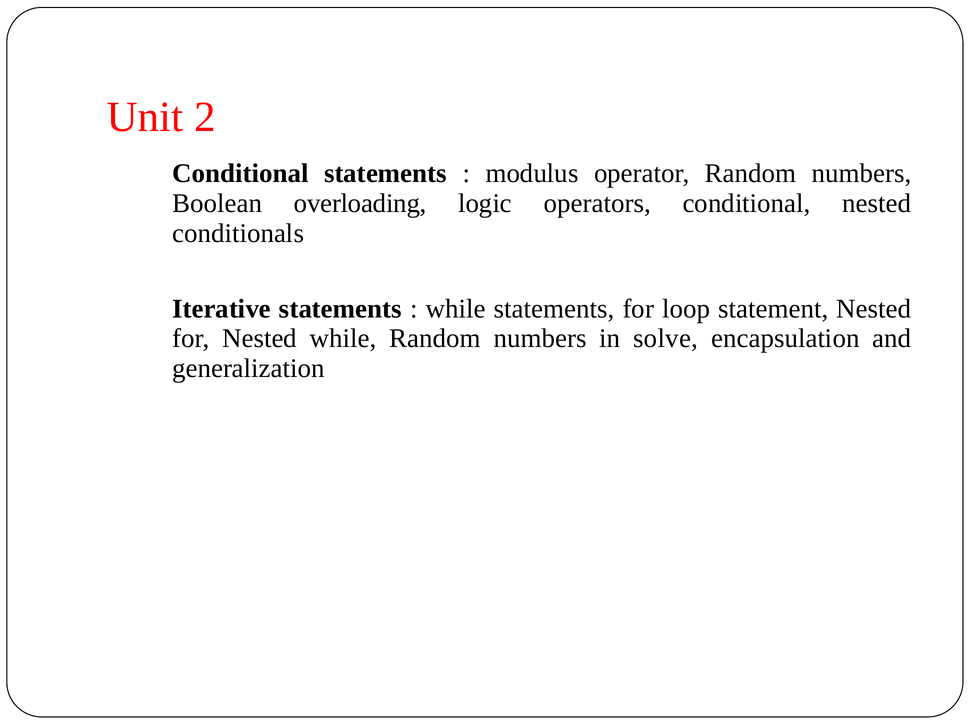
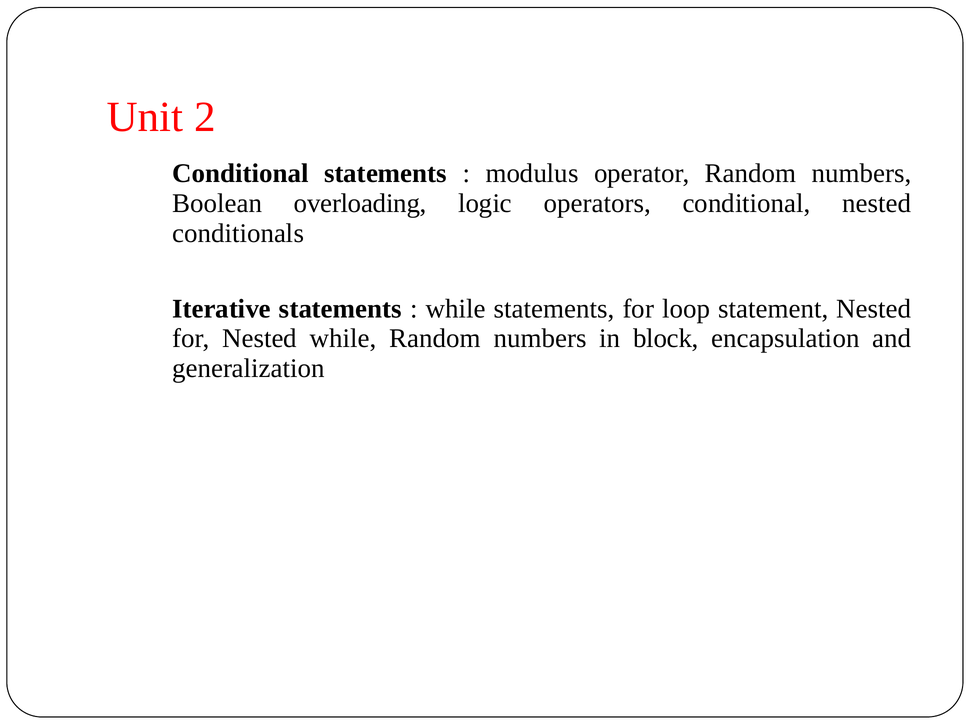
solve: solve -> block (666, 339)
